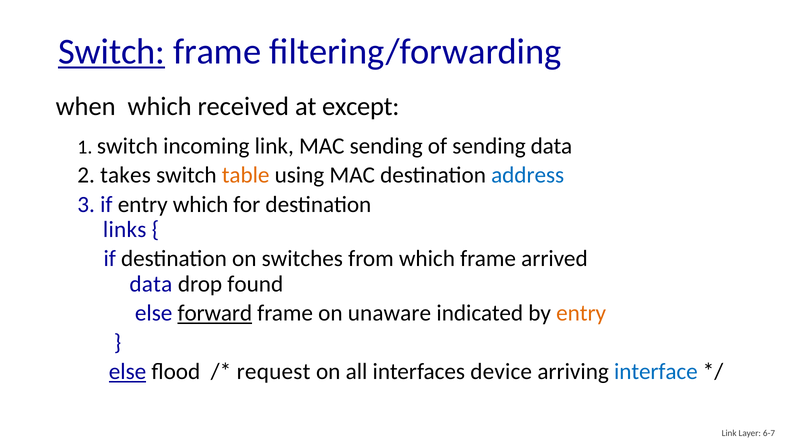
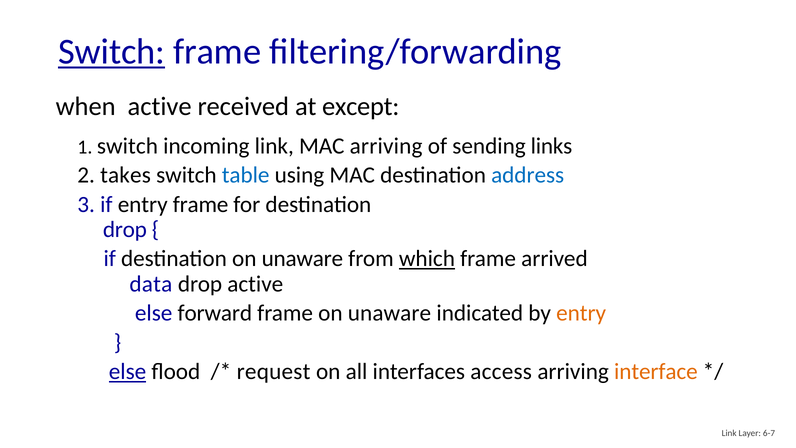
when which: which -> active (160, 107)
MAC sending: sending -> arriving (386, 146)
sending data: data -> links (551, 146)
table colour: orange -> blue (246, 175)
entry which: which -> frame (201, 204)
links: links -> drop (125, 229)
destination on switches: switches -> unaware (302, 259)
which underline: none -> present (427, 259)
drop found: found -> active (255, 284)
forward underline: present -> none (215, 313)
device: device -> access (501, 371)
interface colour: blue -> orange (656, 371)
